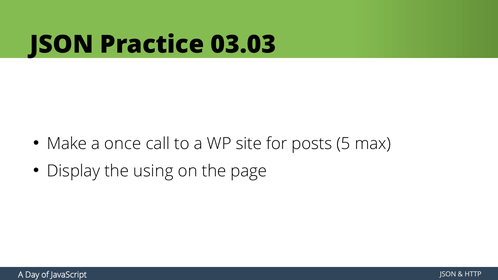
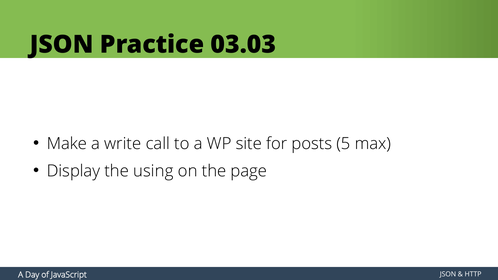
once: once -> write (123, 144)
